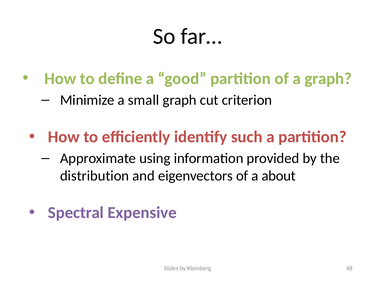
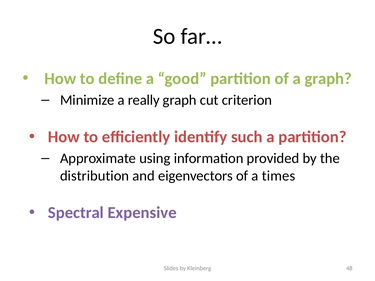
small: small -> really (144, 100)
about: about -> times (279, 176)
